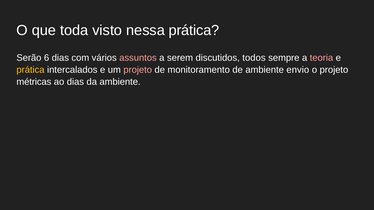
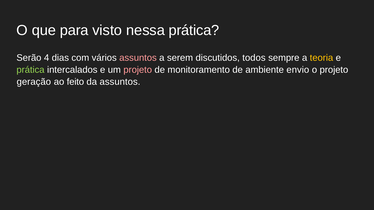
toda: toda -> para (74, 30)
6: 6 -> 4 (47, 58)
teoria colour: pink -> yellow (321, 58)
prática colour: yellow -> light green (30, 70)
métricas: métricas -> geração (34, 82)
ao dias: dias -> feito (75, 82)
da ambiente: ambiente -> assuntos (120, 82)
